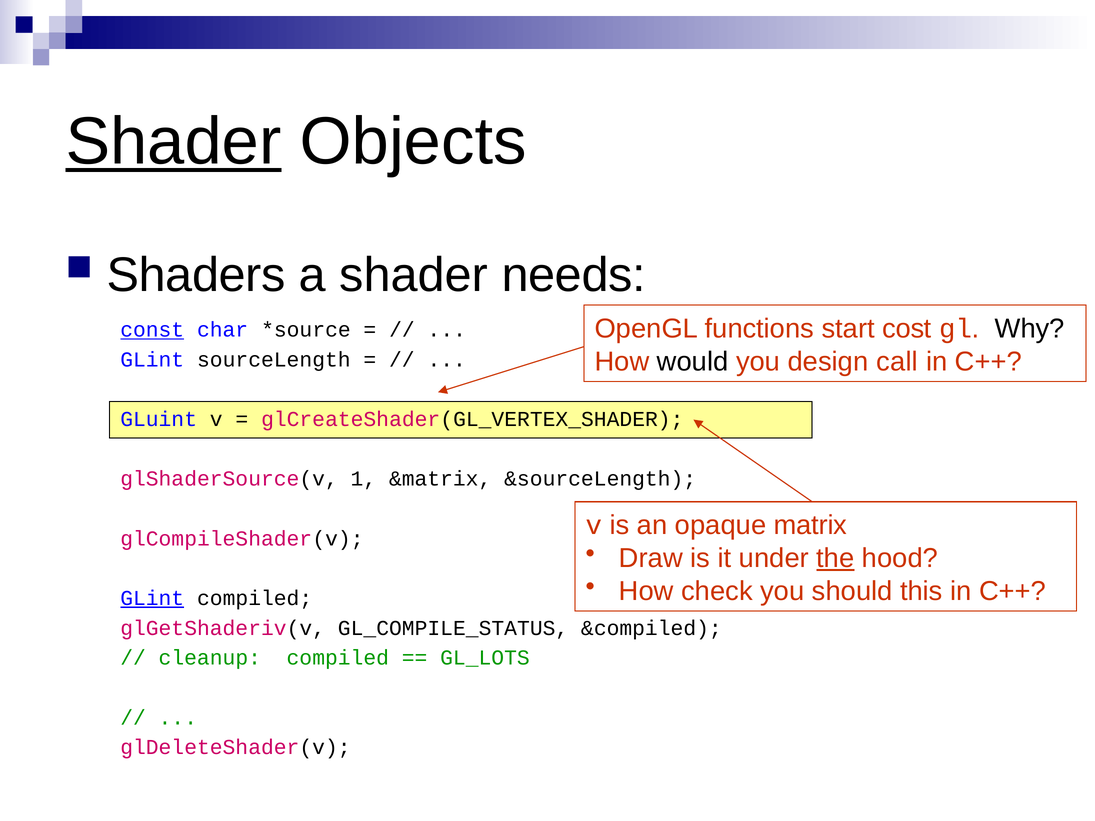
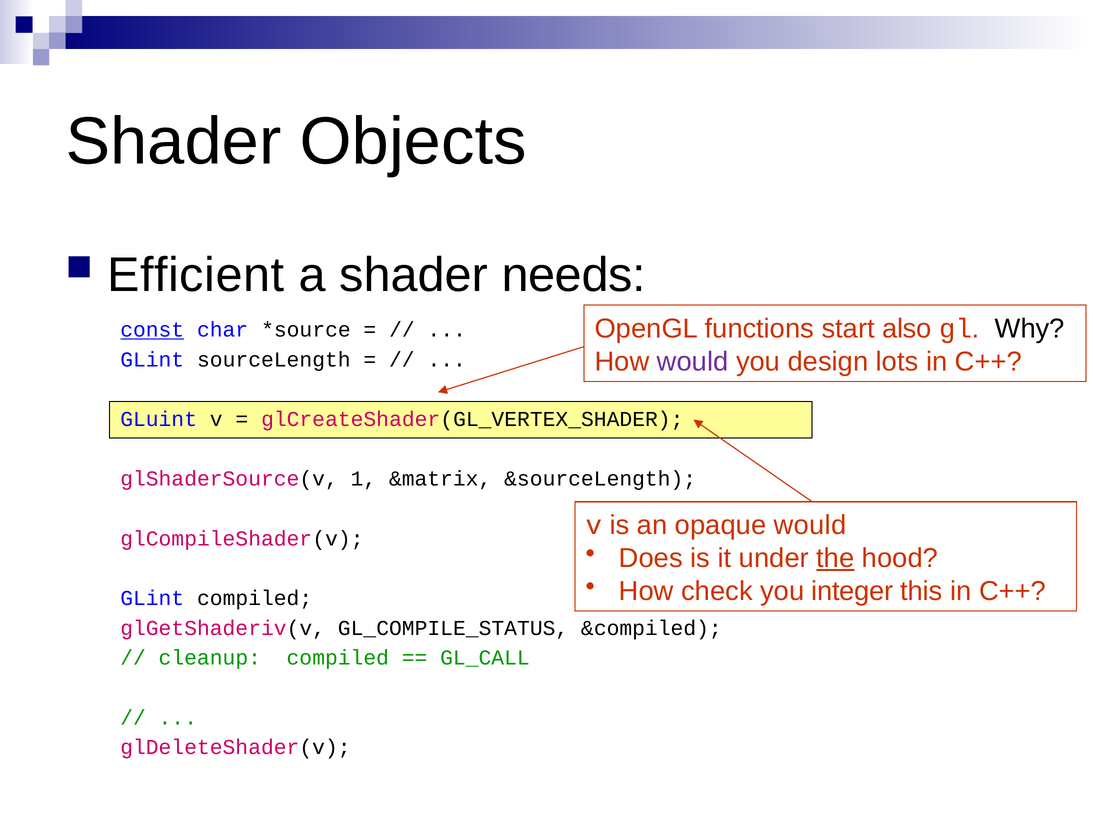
Shader underline: present -> none (174, 142)
Shaders: Shaders -> Efficient (196, 275)
cost: cost -> also (907, 329)
would colour: black -> purple (693, 362)
call: call -> lots (897, 362)
opaque matrix: matrix -> would (810, 526)
Draw: Draw -> Does (651, 558)
should: should -> integer (852, 591)
GLint underline: present -> none (152, 598)
GL_LOTS: GL_LOTS -> GL_CALL (485, 658)
